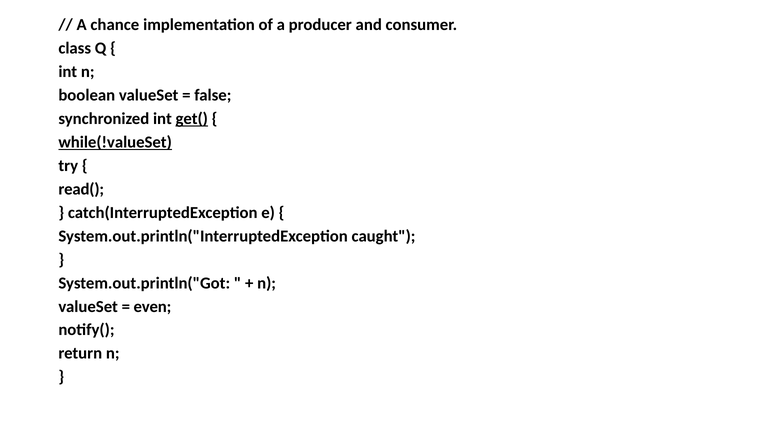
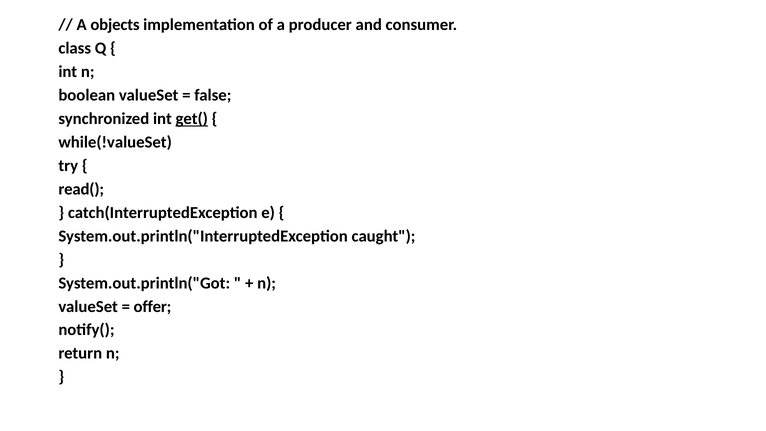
chance: chance -> objects (115, 25)
while(!valueSet underline: present -> none (115, 142)
even: even -> offer (152, 306)
